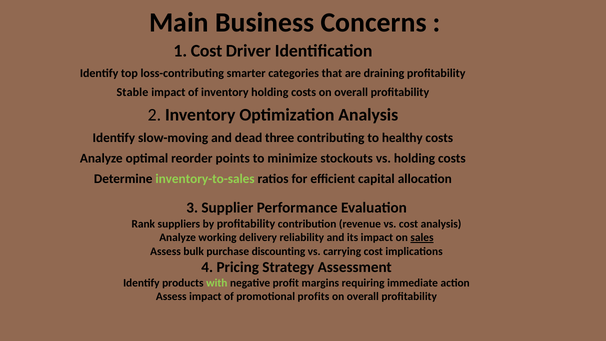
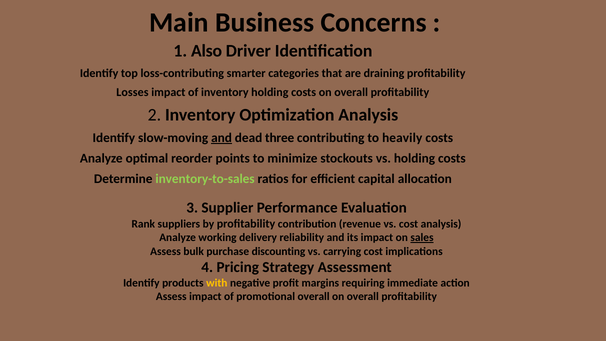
1 Cost: Cost -> Also (207, 51)
Stable: Stable -> Losses (132, 92)
and underline: none -> present (222, 138)
healthy: healthy -> heavily (402, 138)
with colour: light green -> yellow (217, 283)
promotional profits: profits -> overall (314, 297)
